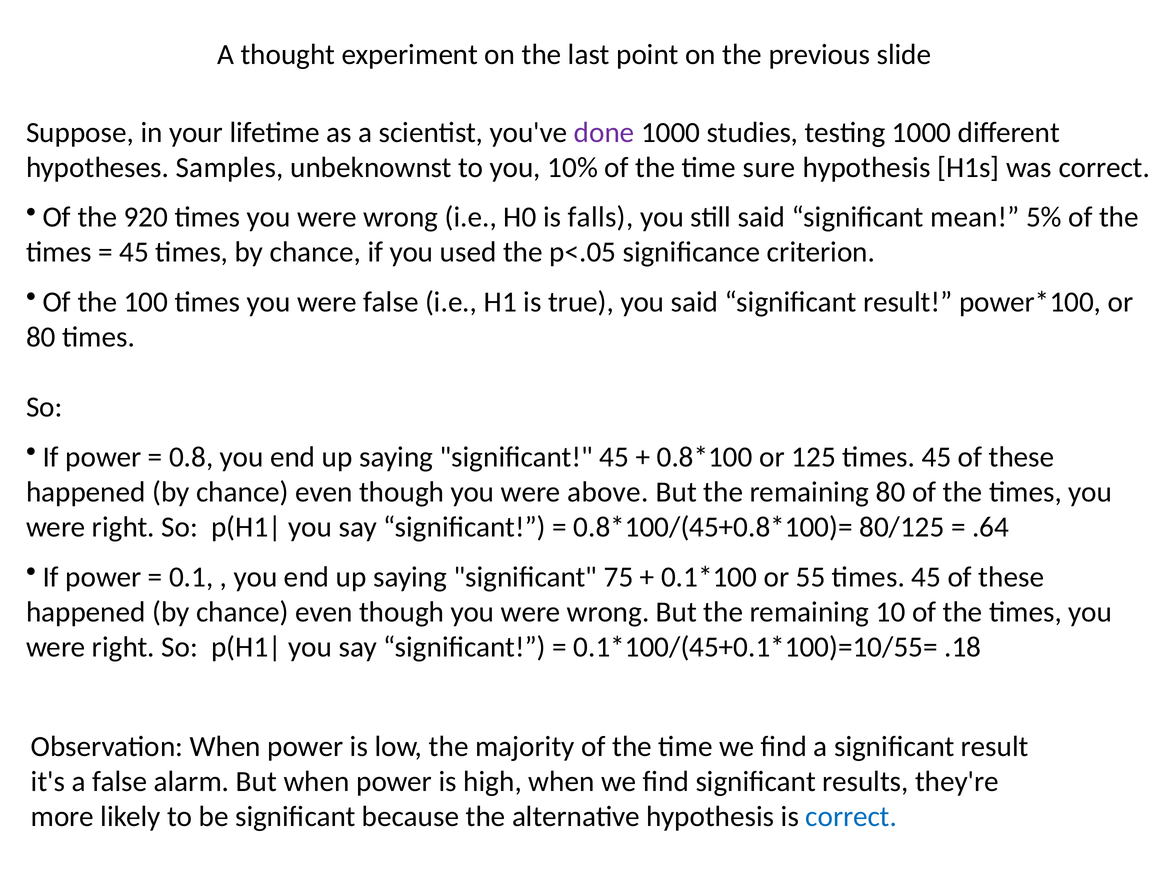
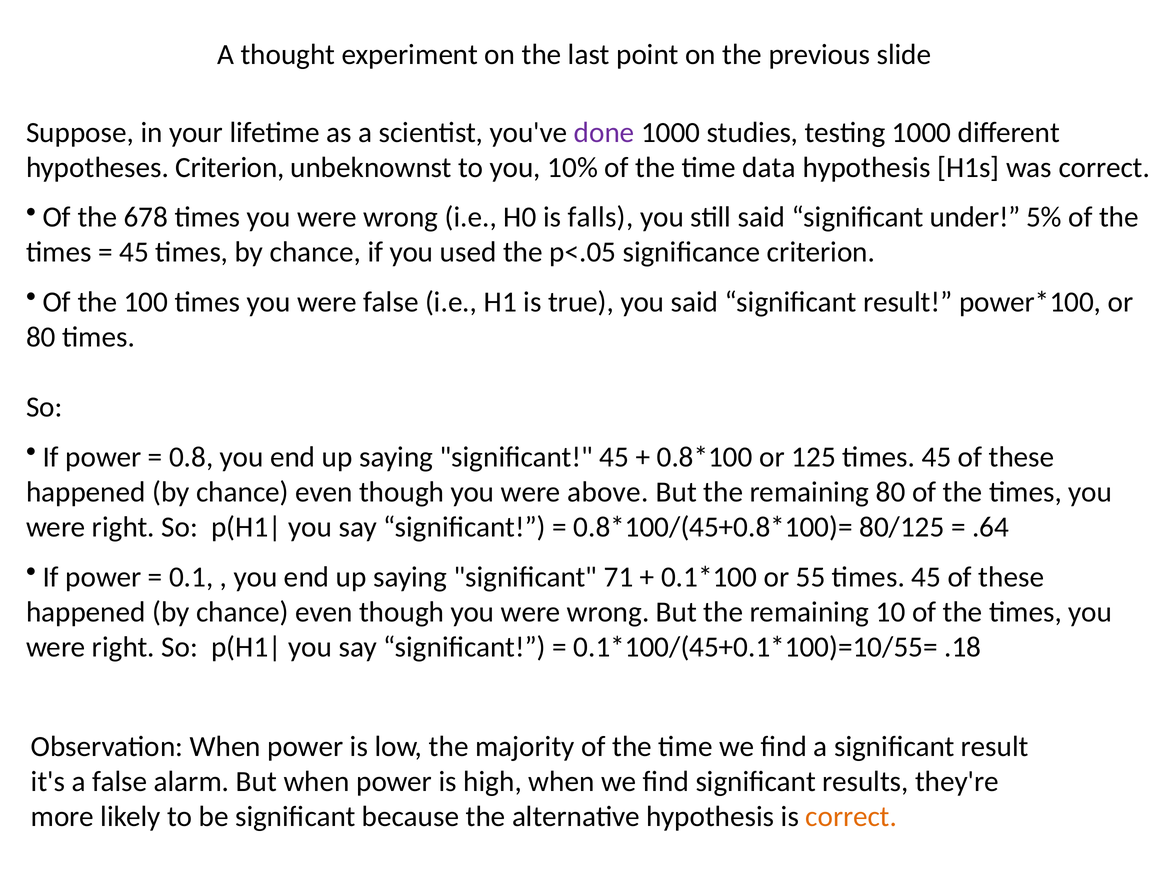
hypotheses Samples: Samples -> Criterion (230, 168)
sure: sure -> data (769, 168)
920: 920 -> 678 (146, 217)
mean: mean -> under (975, 217)
75: 75 -> 71 (619, 577)
correct colour: blue -> orange (851, 816)
